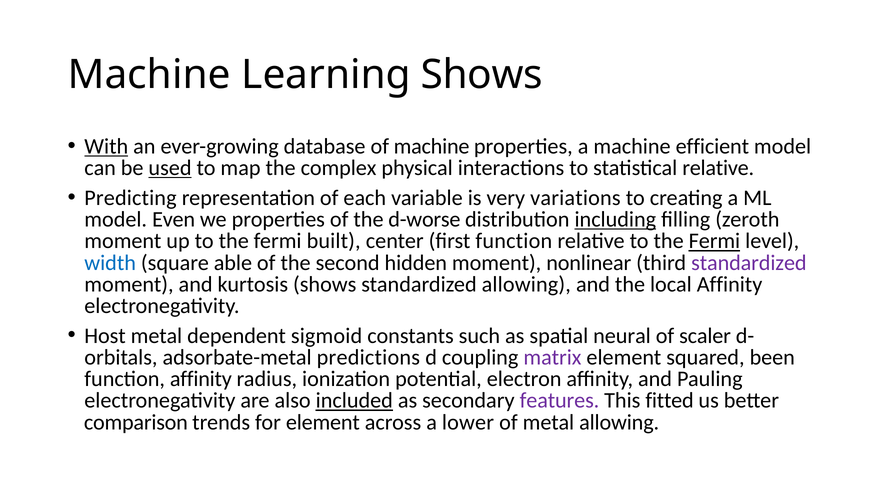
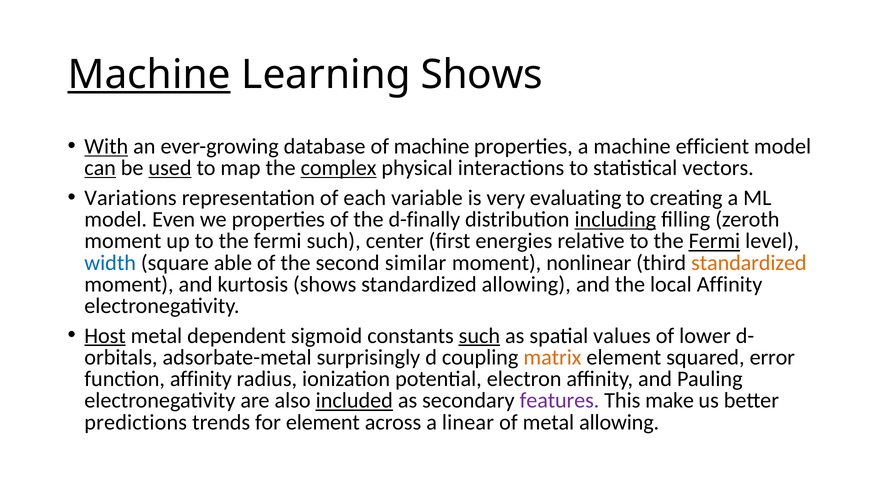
Machine underline: none -> present (149, 75)
can underline: none -> present (100, 168)
complex underline: none -> present (339, 168)
statistical relative: relative -> vectors (718, 168)
Predicting: Predicting -> Variations (130, 198)
variations: variations -> evaluating (576, 198)
d-worse: d-worse -> d-finally (424, 219)
fermi built: built -> such (334, 241)
first function: function -> energies (514, 241)
hidden: hidden -> similar (416, 262)
standardized colour: purple -> orange (749, 262)
Host underline: none -> present (105, 335)
such underline: none -> present (479, 335)
neural: neural -> values (622, 335)
scaler: scaler -> lower (705, 335)
predictions: predictions -> surprisingly (368, 357)
matrix colour: purple -> orange (552, 357)
been: been -> error (772, 357)
fitted: fitted -> make (670, 400)
comparison: comparison -> predictions (136, 422)
lower: lower -> linear (468, 422)
